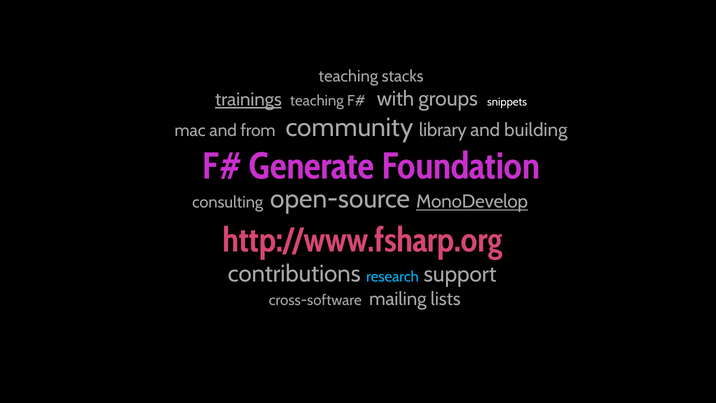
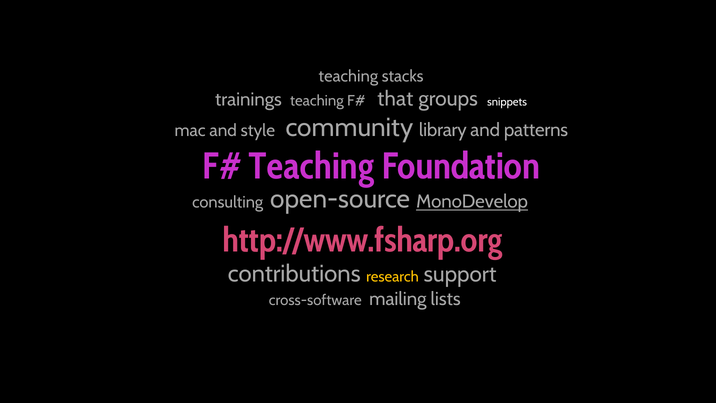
trainings underline: present -> none (248, 100)
with: with -> that (395, 99)
from: from -> style (258, 130)
building: building -> patterns (536, 130)
Generate: Generate -> Teaching (312, 166)
research colour: light blue -> yellow (392, 277)
